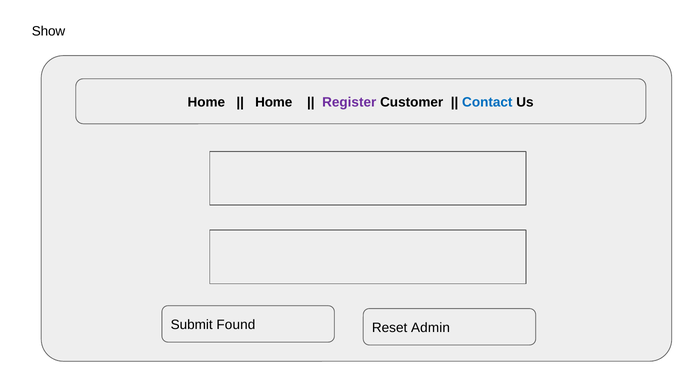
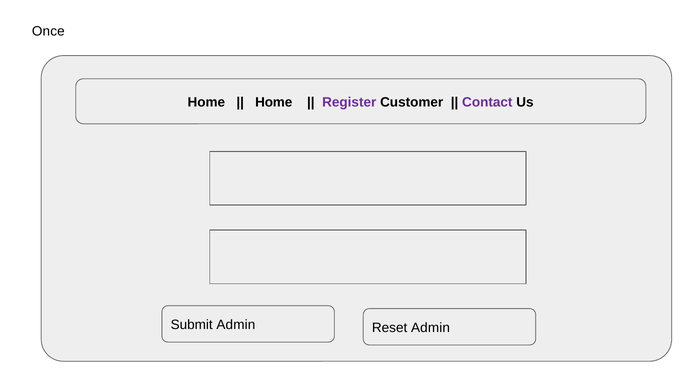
Show: Show -> Once (48, 31)
Contact colour: blue -> purple (487, 102)
Submit Found: Found -> Admin (236, 325)
